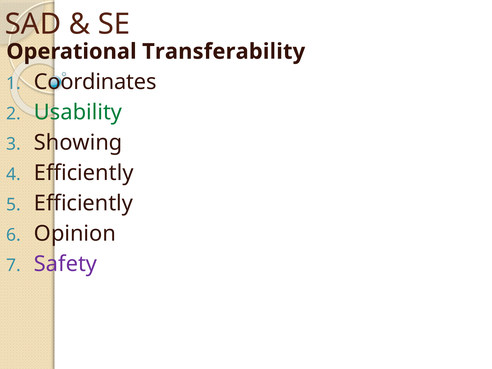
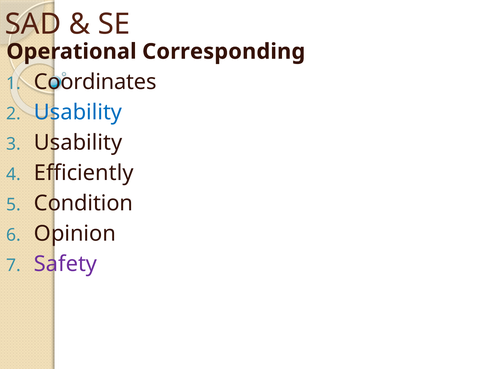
Transferability: Transferability -> Corresponding (224, 52)
Usability colour: green -> blue (78, 112)
Showing: Showing -> Usability (78, 143)
Efficiently: Efficiently -> Condition (83, 203)
